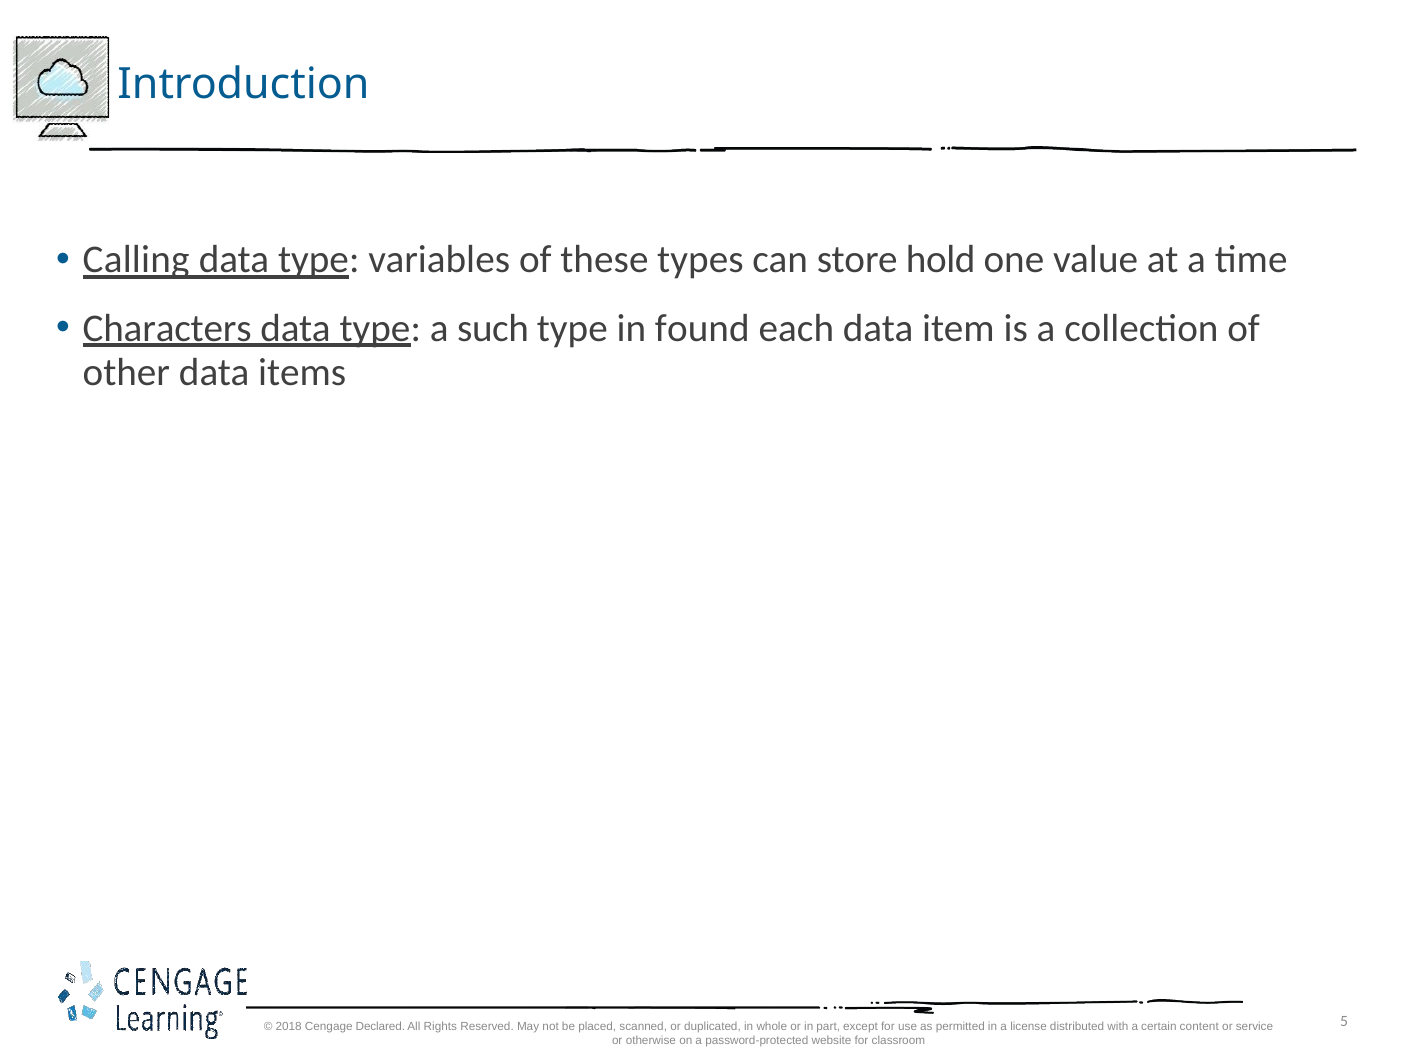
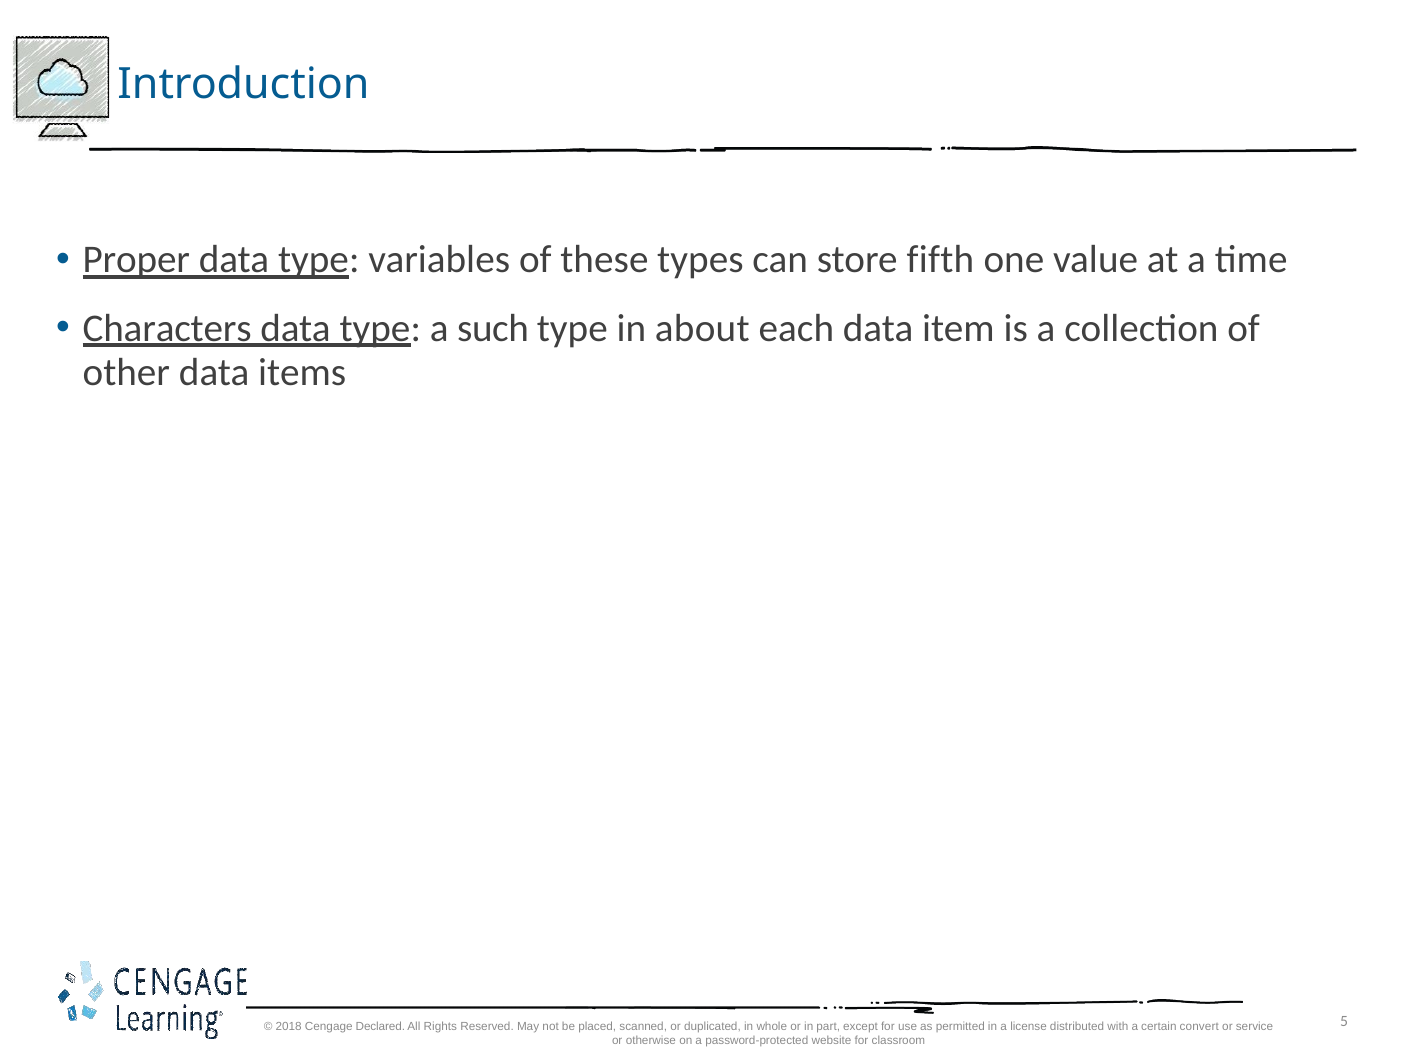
Calling: Calling -> Proper (136, 260)
hold: hold -> fifth (940, 260)
found: found -> about (702, 328)
content: content -> convert (1199, 1026)
